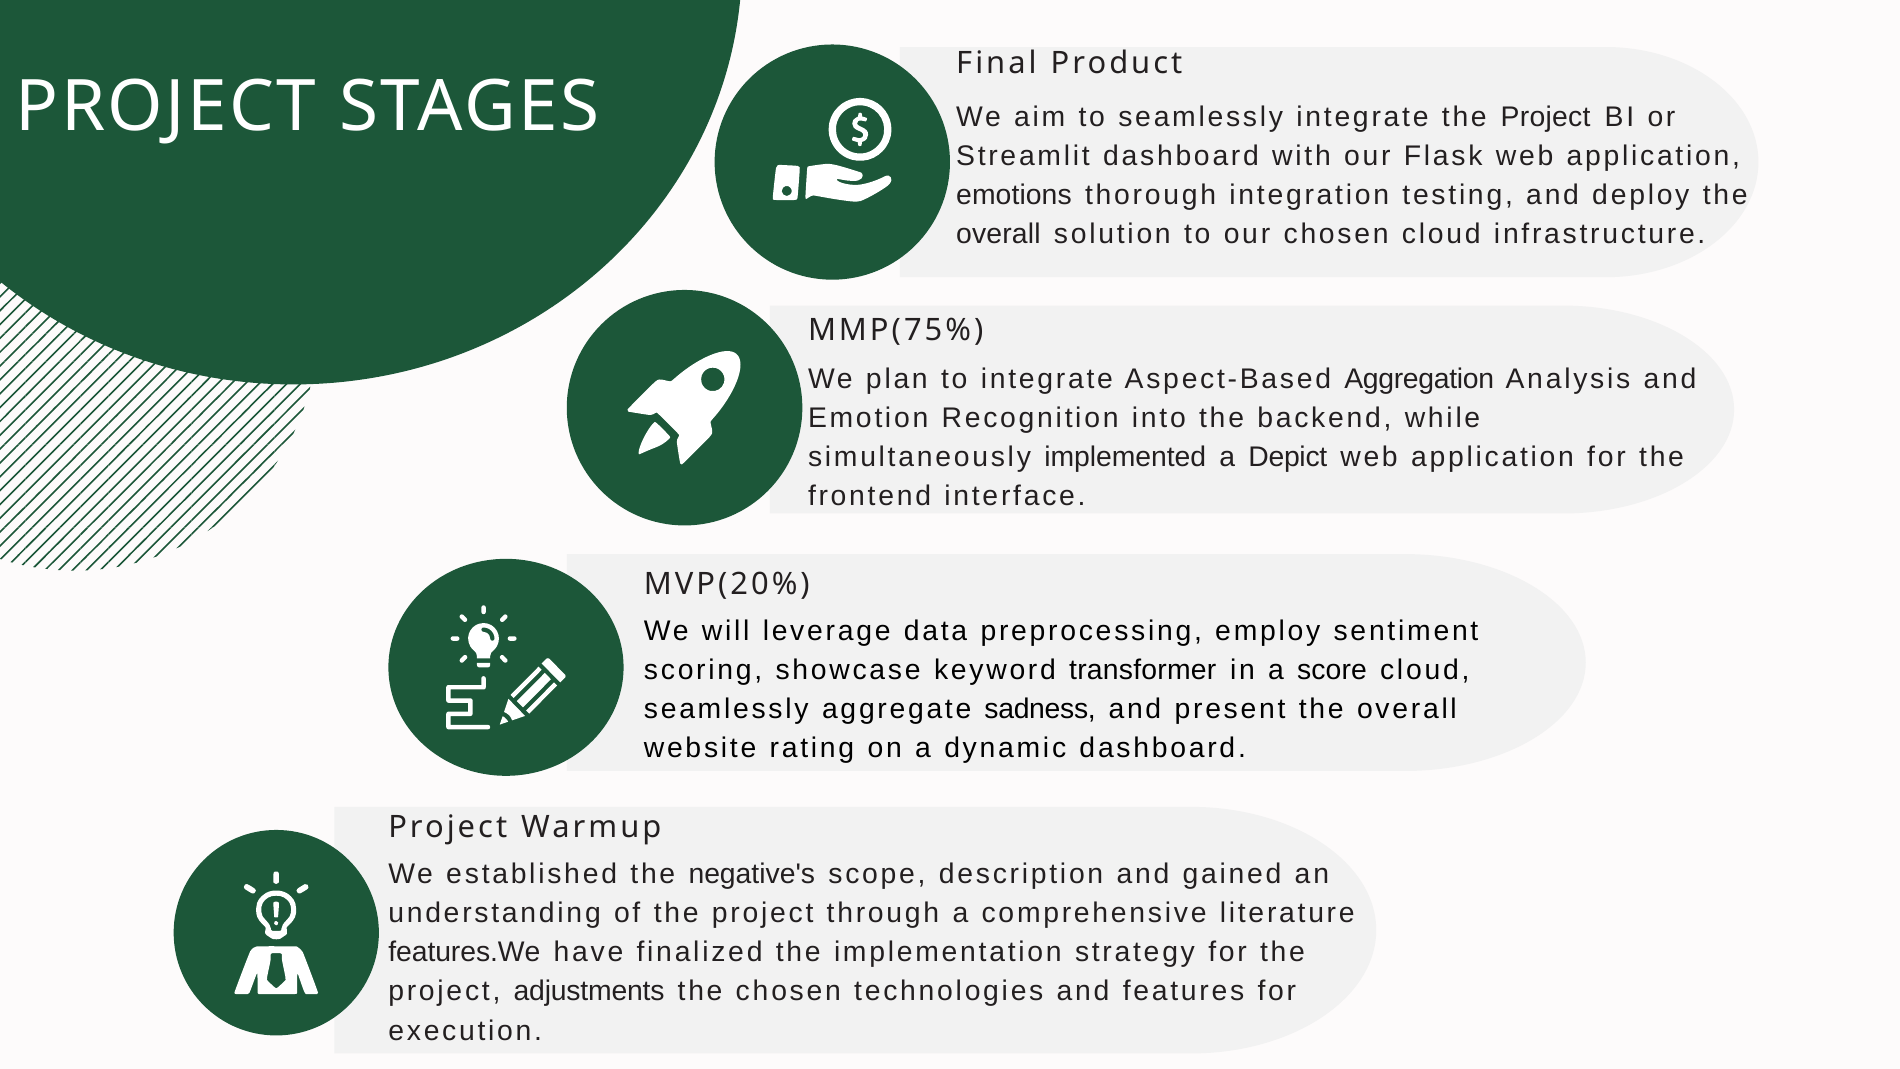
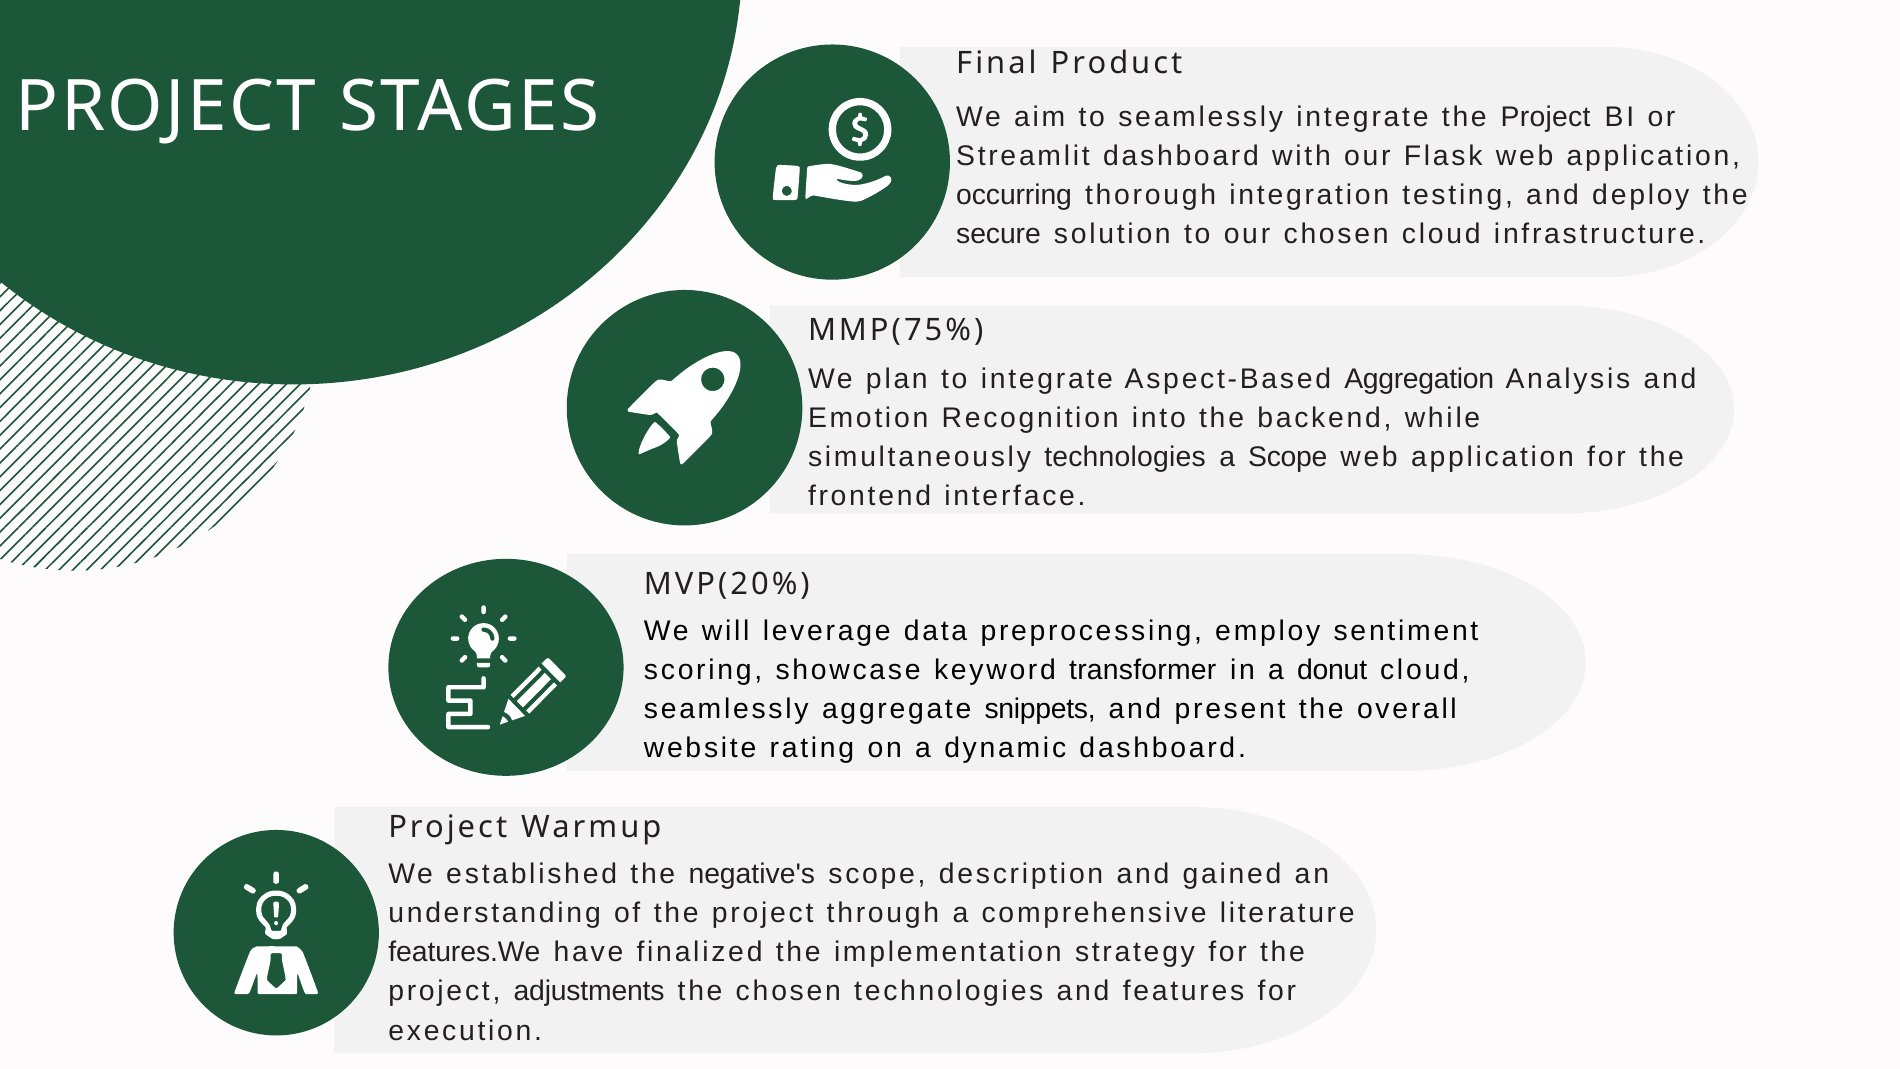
emotions: emotions -> occurring (1014, 195)
overall: overall -> secure (999, 234)
simultaneously implemented: implemented -> technologies (1125, 457)
a Depict: Depict -> Scope (1288, 457)
score: score -> donut (1332, 670)
sadness: sadness -> snippets (1040, 709)
